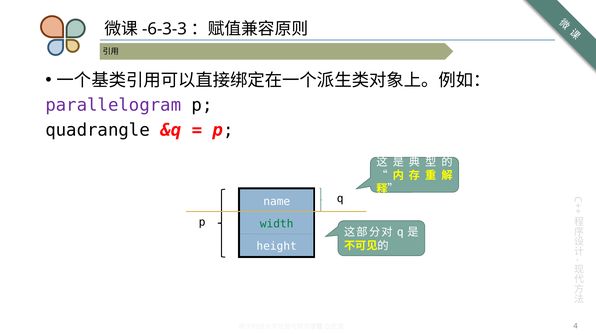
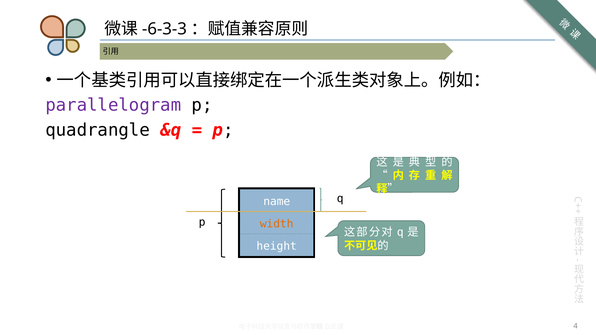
width colour: green -> orange (277, 224)
